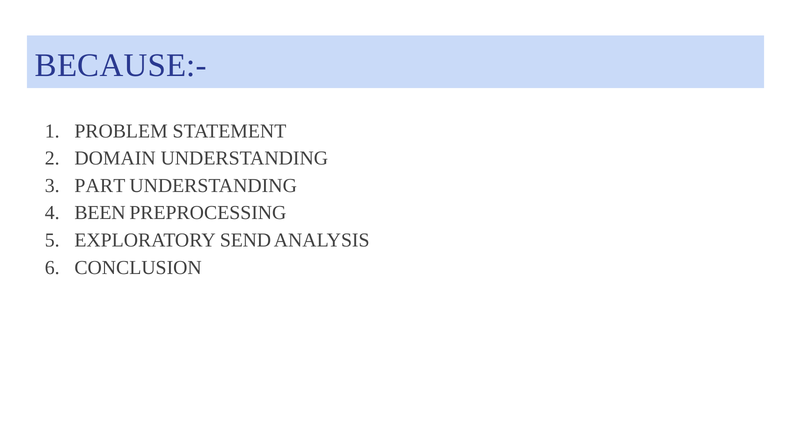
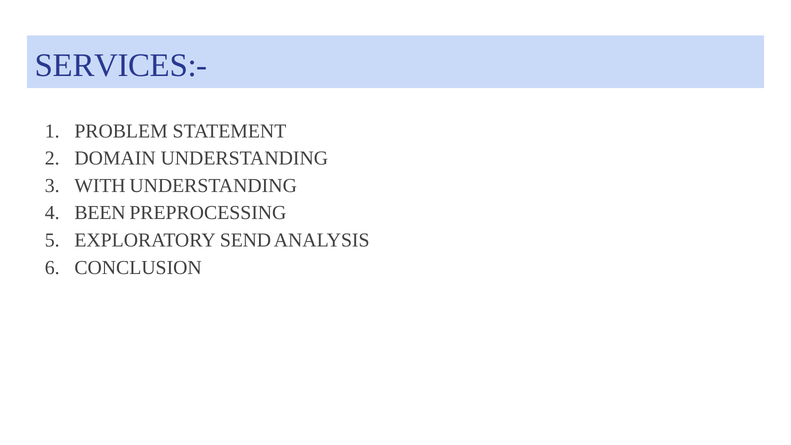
BECAUSE:-: BECAUSE:- -> SERVICES:- (121, 65)
PART: PART -> WITH (100, 186)
